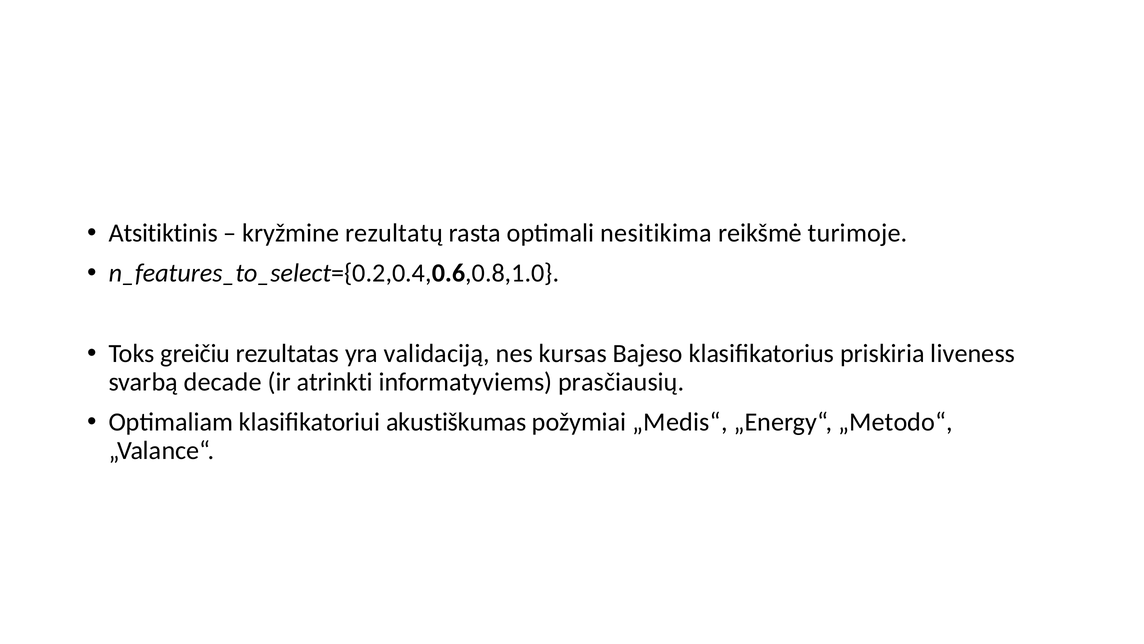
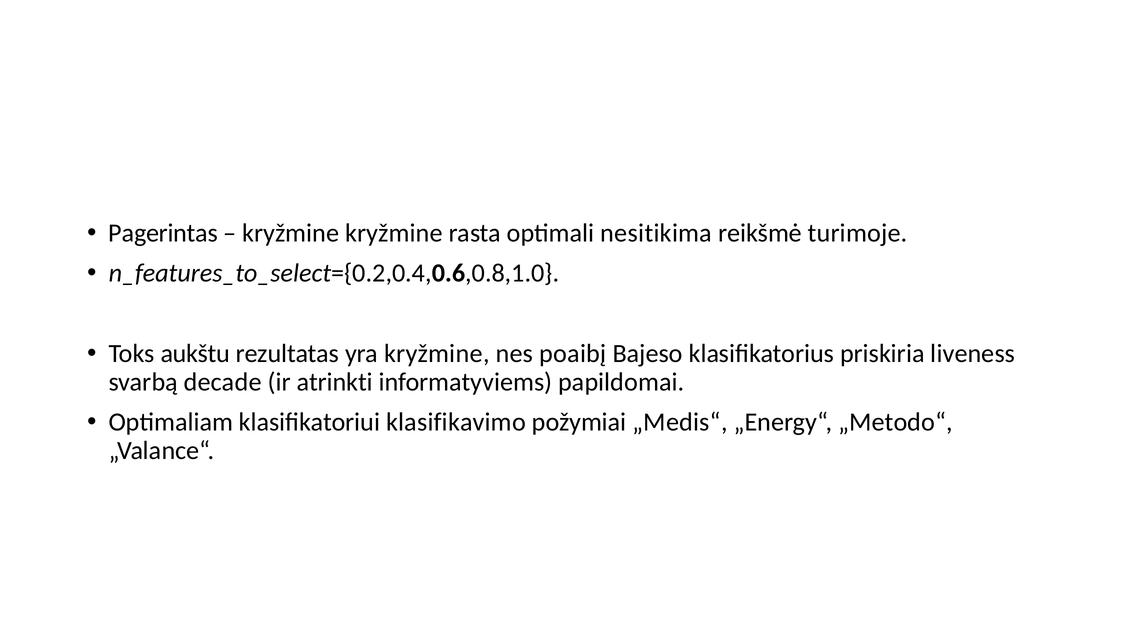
Atsitiktinis: Atsitiktinis -> Pagerintas (163, 233)
kryžmine rezultatų: rezultatų -> kryžmine (394, 233)
greičiu: greičiu -> aukštu (195, 353)
yra validaciją: validaciją -> kryžmine (437, 353)
kursas: kursas -> poaibį (573, 353)
prasčiausių: prasčiausių -> papildomai (621, 382)
akustiškumas: akustiškumas -> klasifikavimo (456, 422)
